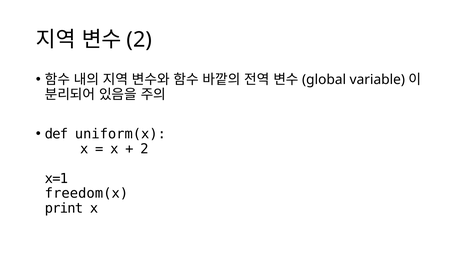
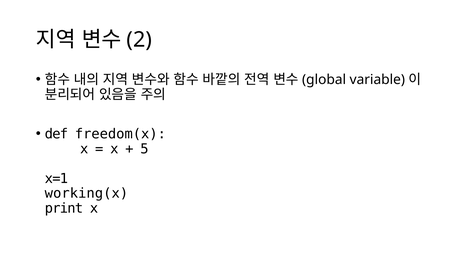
uniform(x: uniform(x -> freedom(x (120, 134)
2: 2 -> 5 (144, 149)
freedom(x: freedom(x -> working(x (86, 193)
